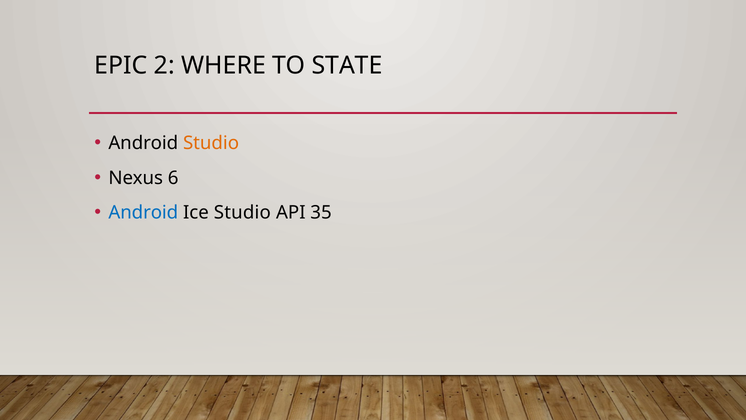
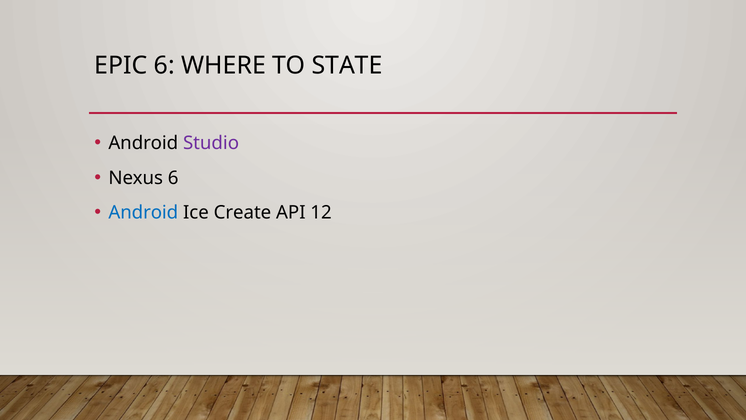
EPIC 2: 2 -> 6 (164, 65)
Studio colour: orange -> purple (211, 143)
Ice Studio: Studio -> Create (242, 212)
35: 35 -> 12 (321, 212)
